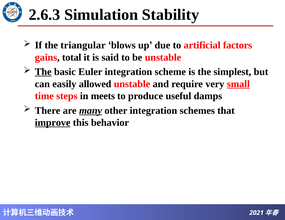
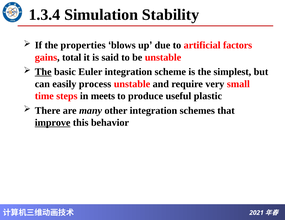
2.6.3: 2.6.3 -> 1.3.4 (44, 15)
triangular: triangular -> properties (83, 45)
allowed: allowed -> process (95, 84)
small underline: present -> none (238, 84)
damps: damps -> plastic (208, 96)
many underline: present -> none (91, 111)
